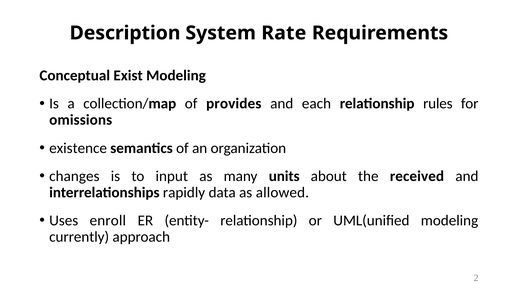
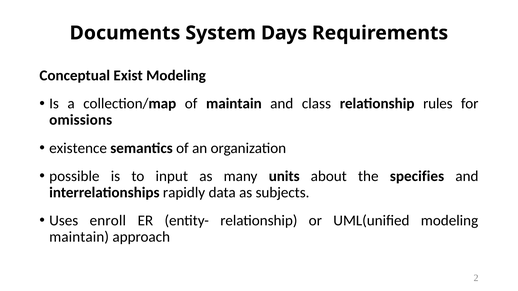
Description: Description -> Documents (125, 33)
Rate: Rate -> Days (284, 33)
of provides: provides -> maintain (234, 104)
each: each -> class (316, 104)
changes: changes -> possible (74, 176)
received: received -> specifies (417, 176)
allowed: allowed -> subjects (283, 193)
currently: currently -> maintain (79, 237)
